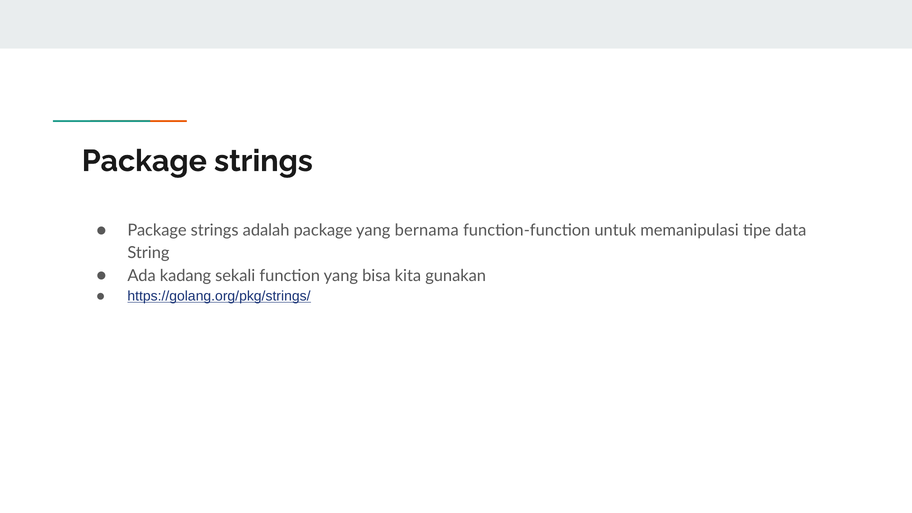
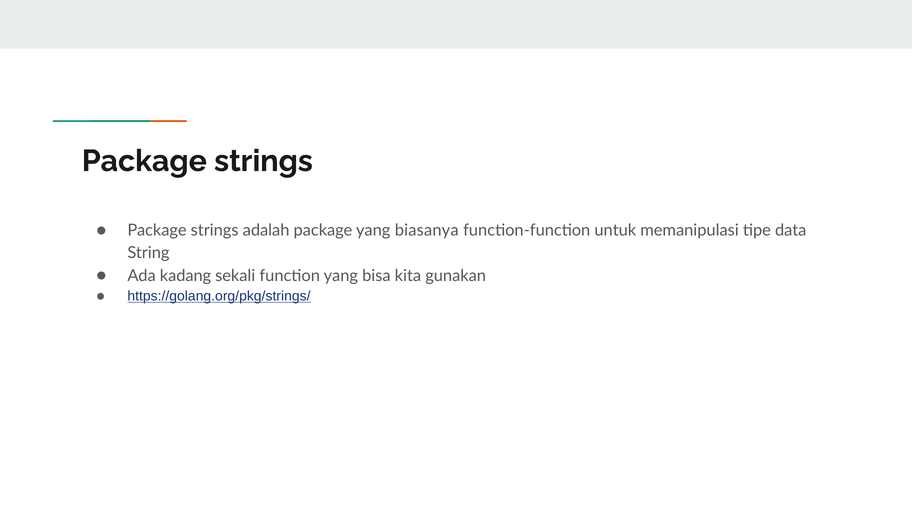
bernama: bernama -> biasanya (427, 230)
